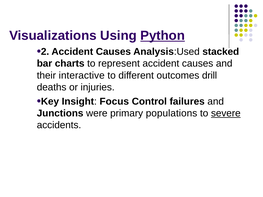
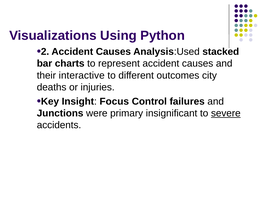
Python underline: present -> none (163, 36)
drill: drill -> city (209, 75)
populations: populations -> insignificant (172, 113)
